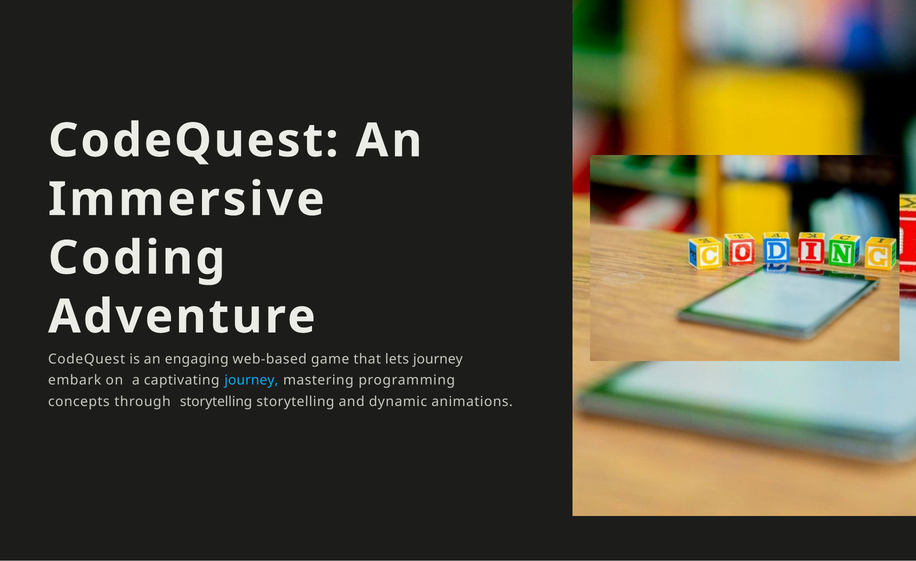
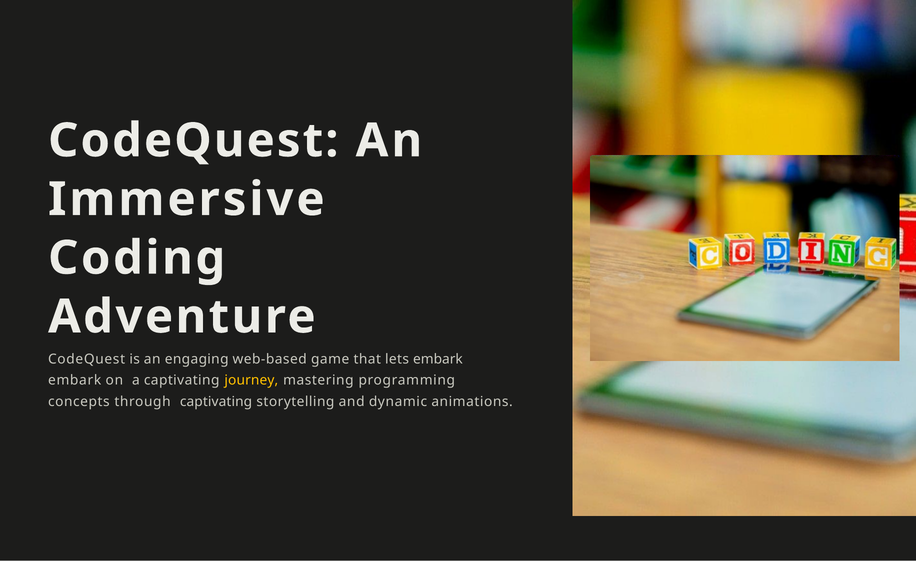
lets journey: journey -> embark (438, 359)
journey colour: light blue -> yellow (251, 381)
through storytelling: storytelling -> captivating (216, 402)
